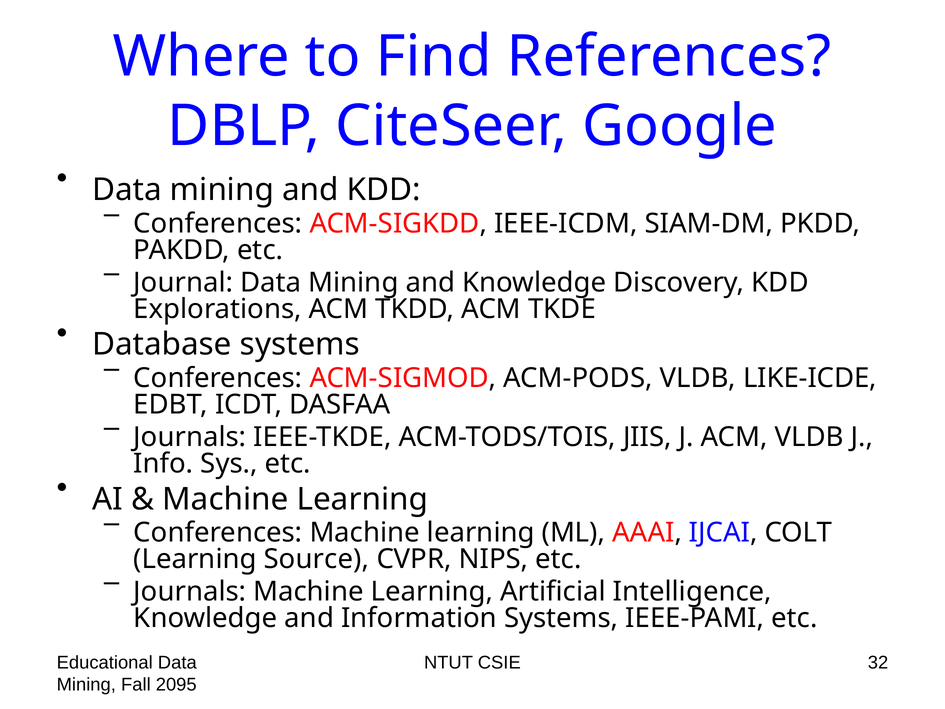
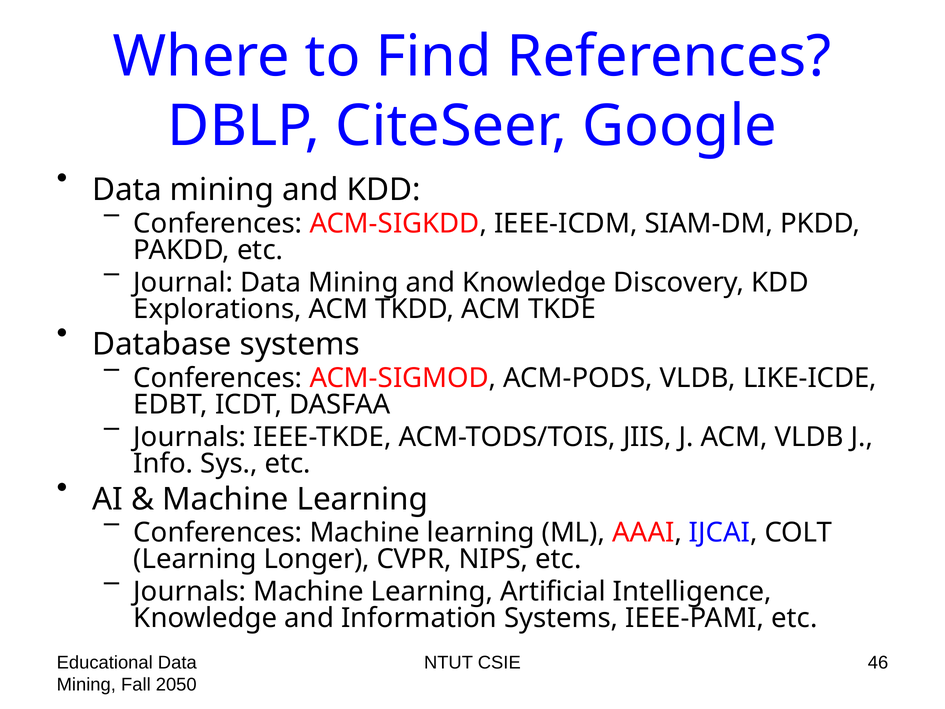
Source: Source -> Longer (317, 559)
32: 32 -> 46 (878, 662)
2095: 2095 -> 2050 (176, 685)
